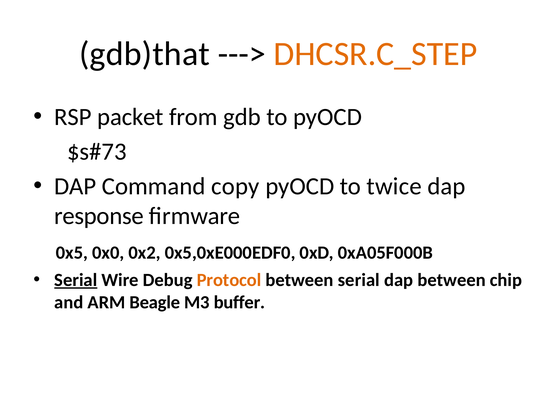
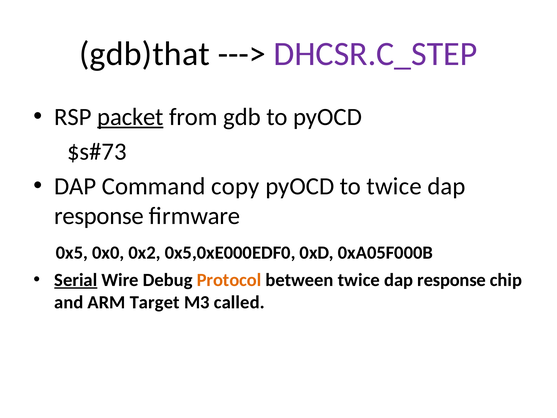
DHCSR.C_STEP colour: orange -> purple (375, 54)
packet underline: none -> present (130, 117)
between serial: serial -> twice (359, 280)
between: between -> response (452, 280)
Beagle: Beagle -> Target (155, 302)
buffer: buffer -> called (239, 302)
